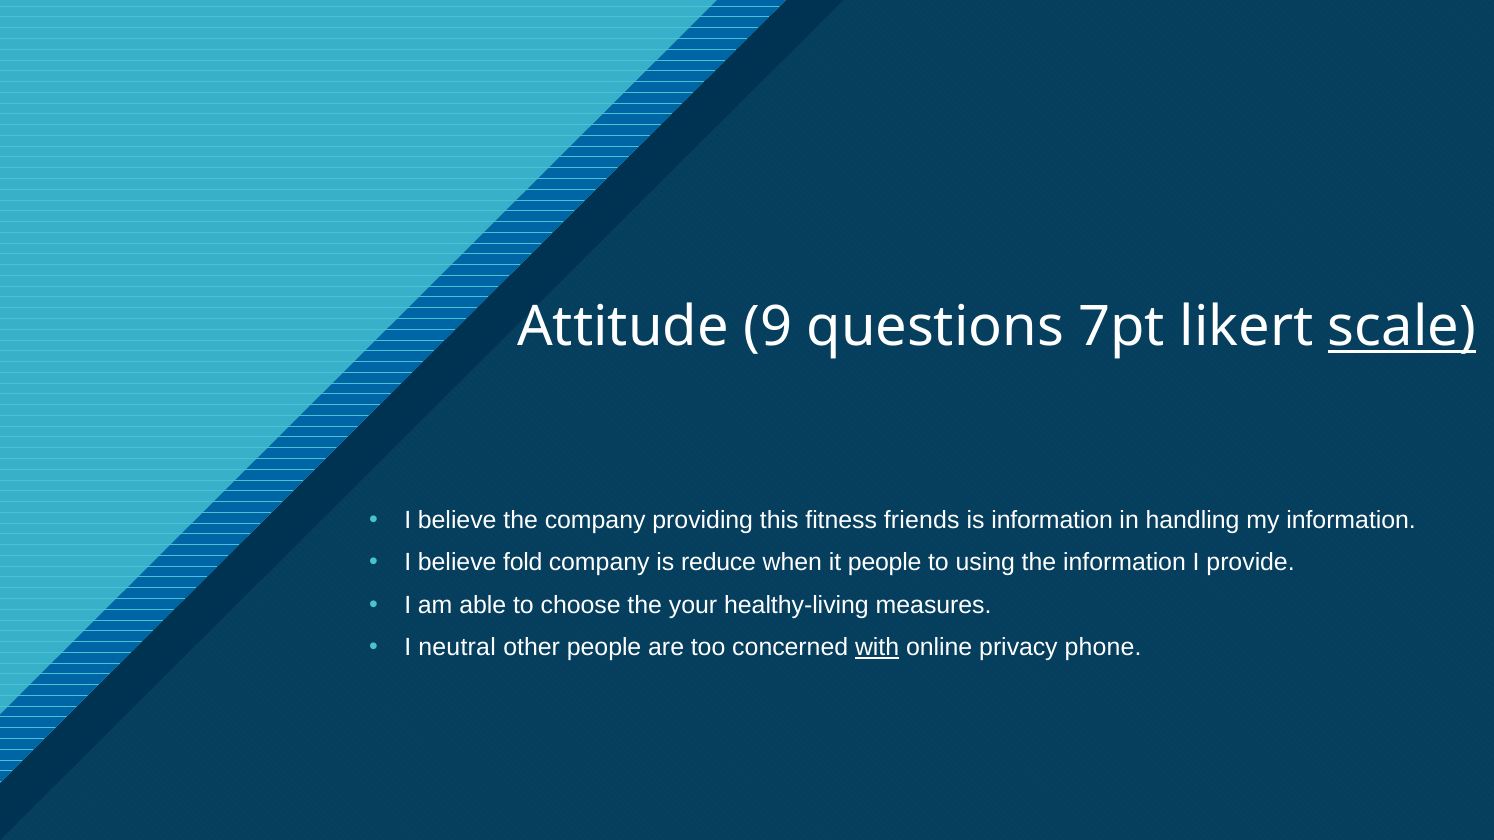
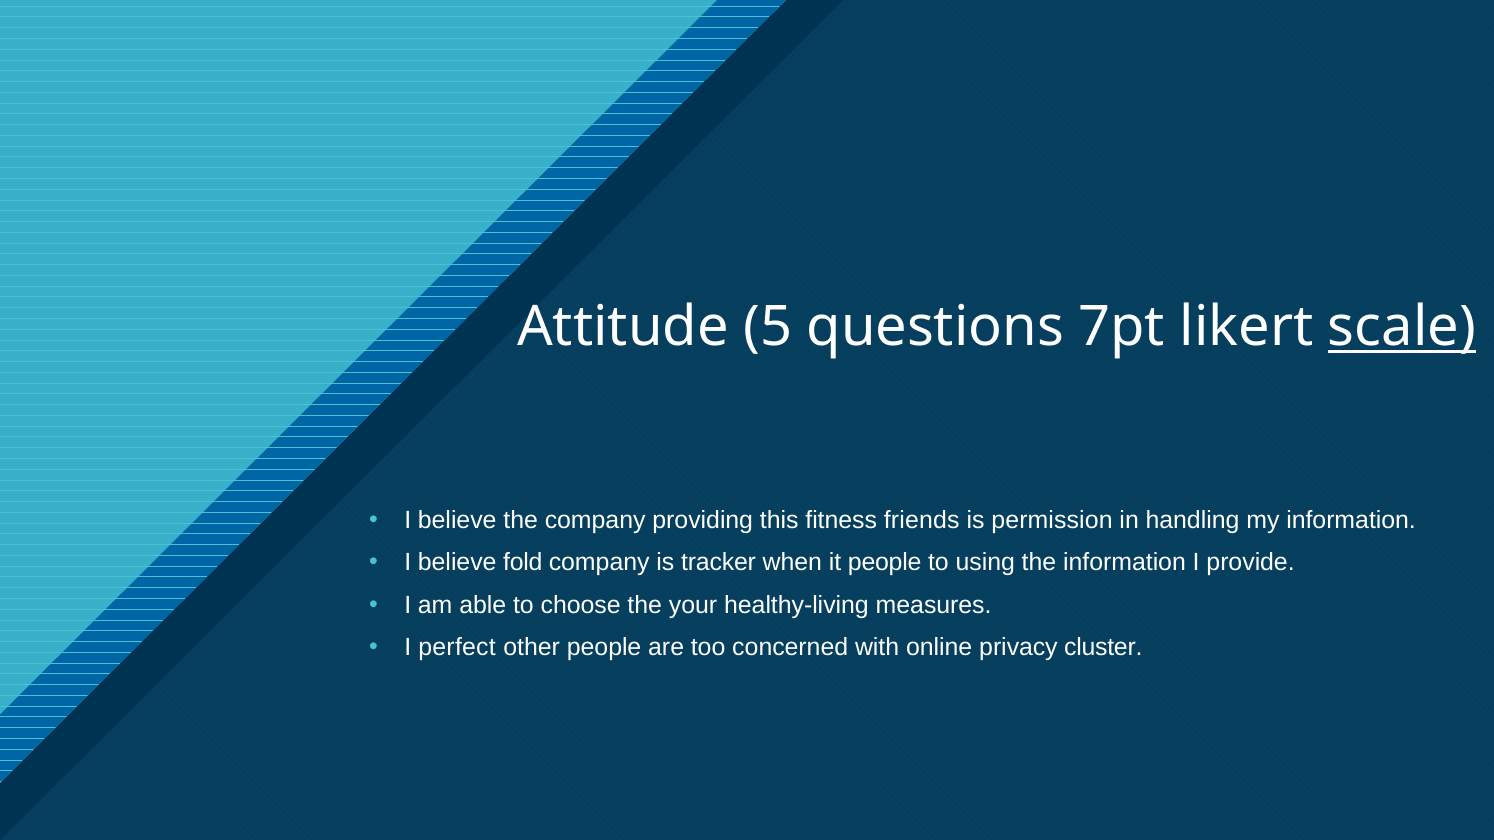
9: 9 -> 5 (768, 327)
is information: information -> permission (1052, 520)
reduce: reduce -> tracker (719, 563)
neutral: neutral -> perfect (457, 648)
with underline: present -> none (877, 648)
phone: phone -> cluster (1103, 648)
